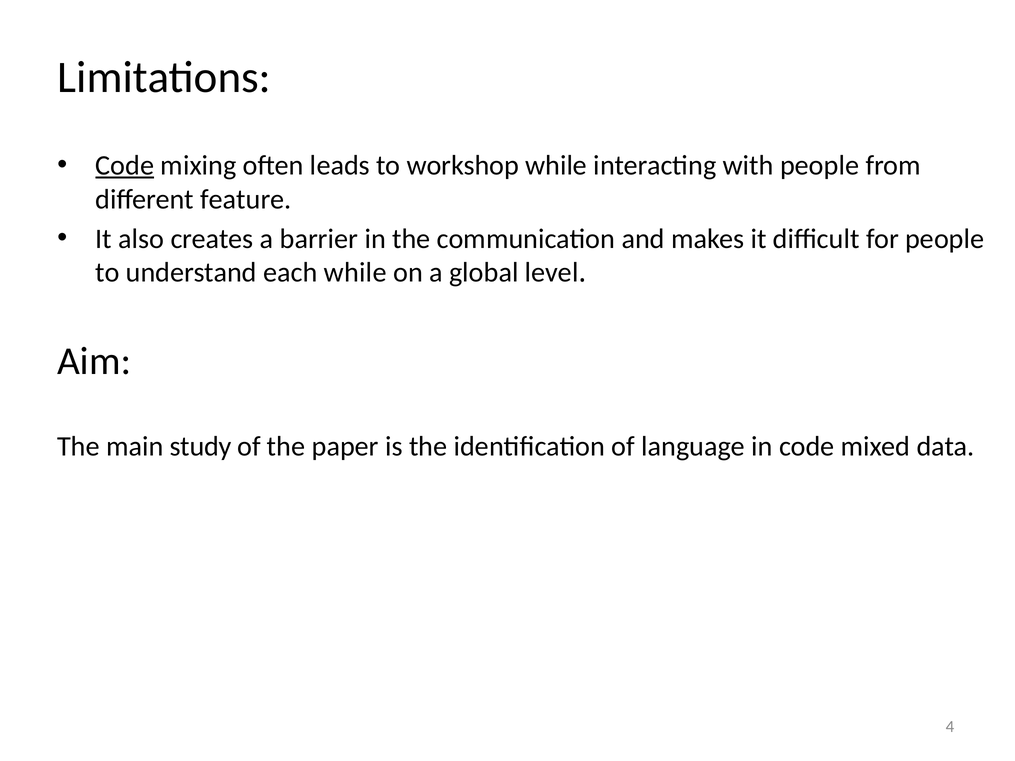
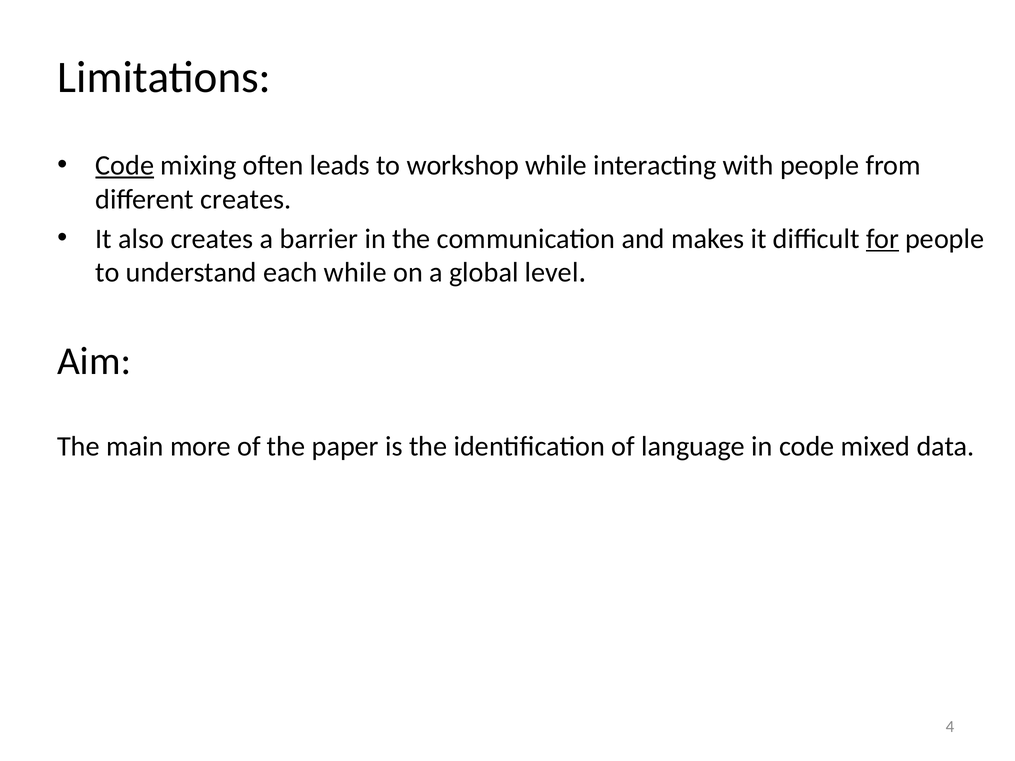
different feature: feature -> creates (246, 199)
for underline: none -> present (883, 239)
study: study -> more (200, 446)
